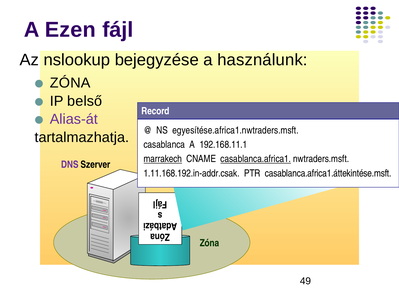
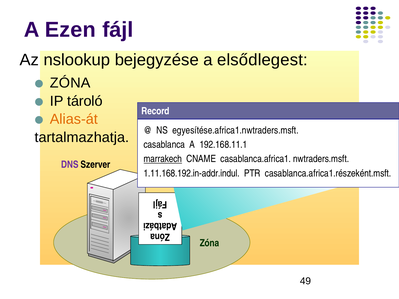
használunk: használunk -> elsődlegest (262, 60)
belső: belső -> tároló (85, 101)
Alias-át colour: purple -> orange (74, 119)
casablanca.africa1 underline: present -> none (256, 159)
1.11.168.192.in-addr.csak: 1.11.168.192.in-addr.csak -> 1.11.168.192.in-addr.indul (192, 173)
casablanca.africa1.áttekintése.msft: casablanca.africa1.áttekintése.msft -> casablanca.africa1.részeként.msft (328, 173)
